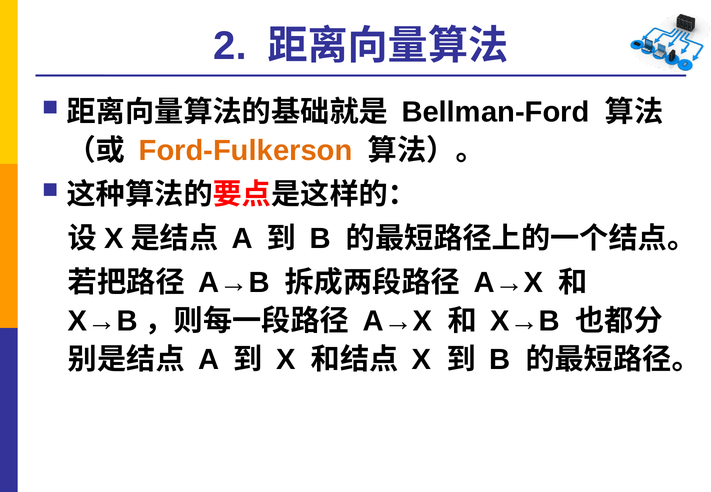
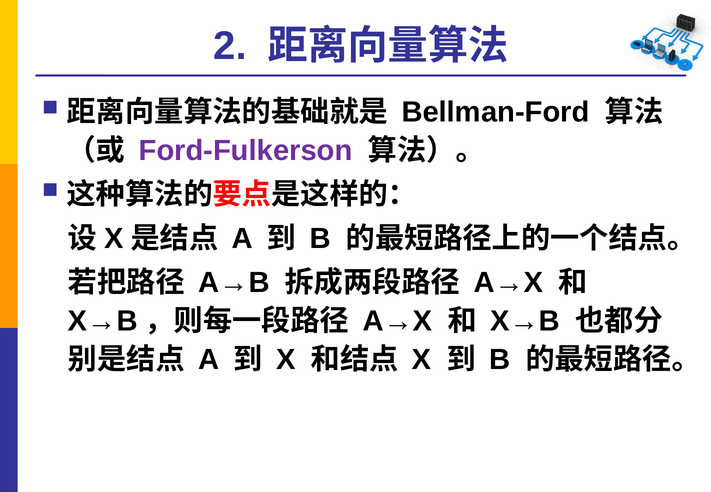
Ford-Fulkerson colour: orange -> purple (246, 151)
